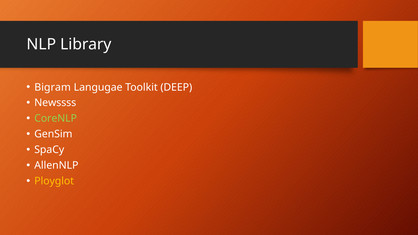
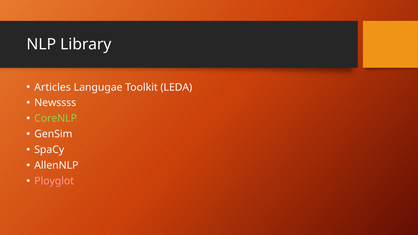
Bigram: Bigram -> Articles (53, 87)
DEEP: DEEP -> LEDA (176, 87)
Ployglot colour: yellow -> pink (54, 181)
